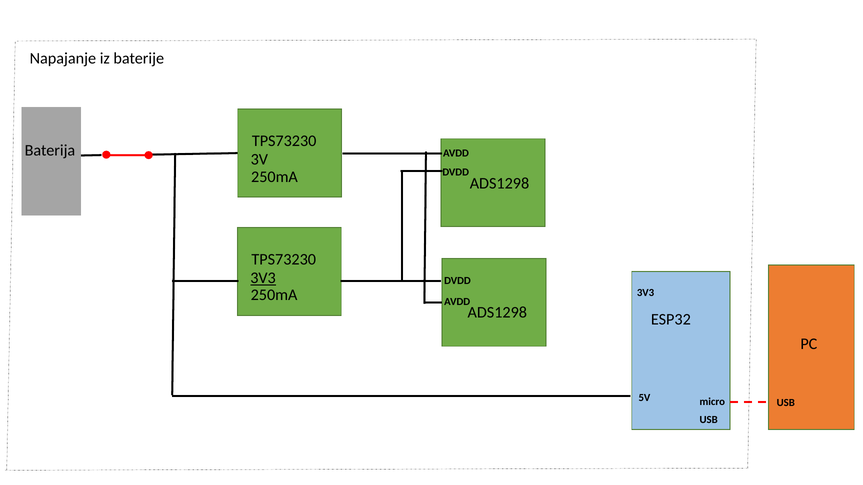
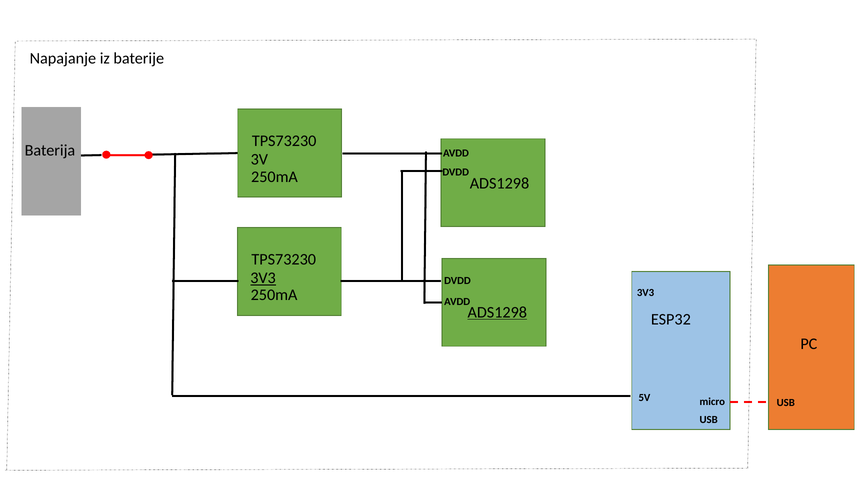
ADS1298 underline: none -> present (497, 313)
